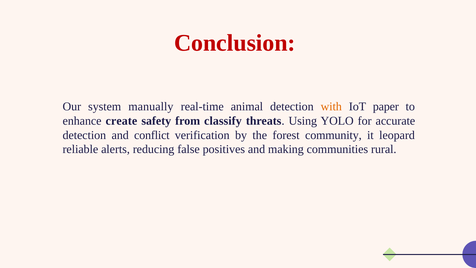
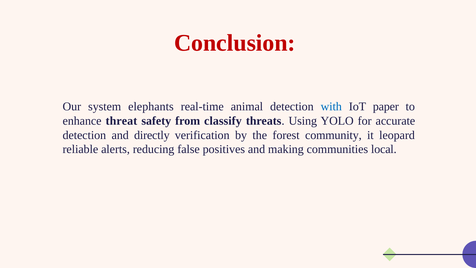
manually: manually -> elephants (151, 106)
with colour: orange -> blue (331, 106)
create: create -> threat (121, 121)
conflict: conflict -> directly (152, 135)
rural: rural -> local (384, 149)
